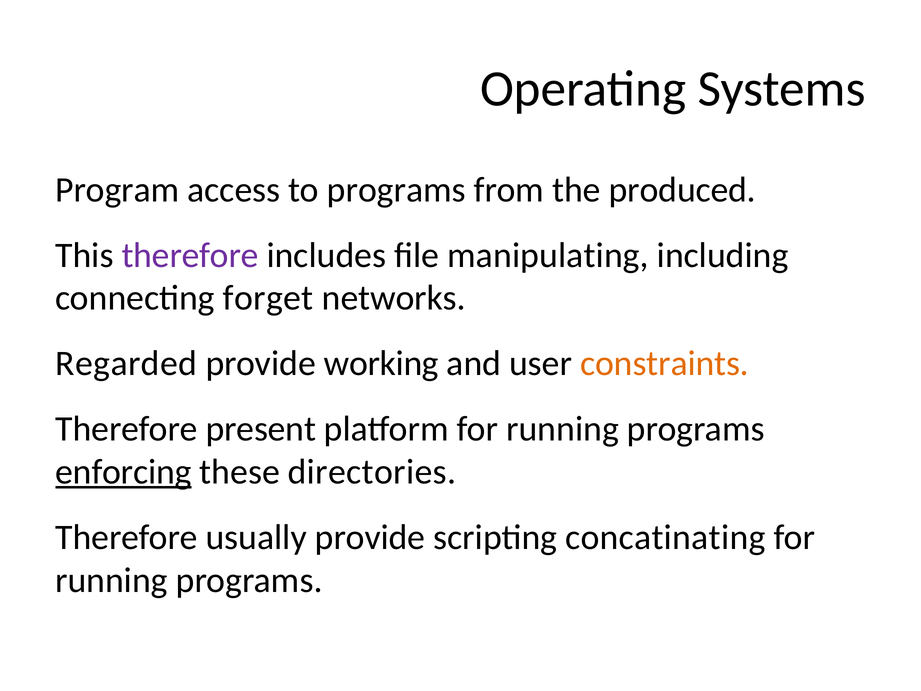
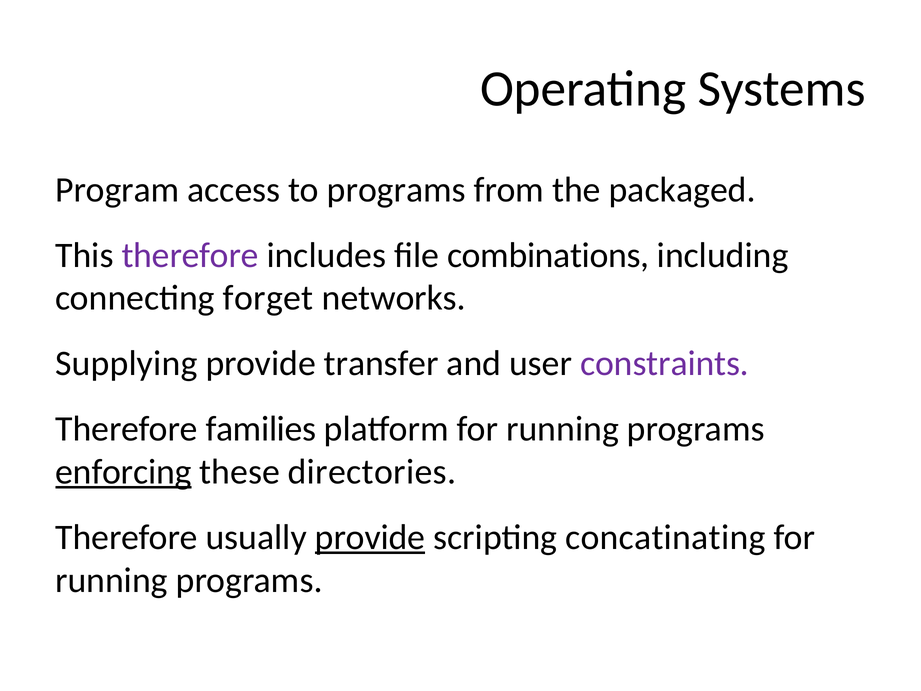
produced: produced -> packaged (682, 190)
manipulating: manipulating -> combinations (548, 255)
Regarded: Regarded -> Supplying (126, 363)
working: working -> transfer (381, 363)
constraints colour: orange -> purple (665, 363)
present: present -> families (261, 429)
provide underline: none -> present (370, 537)
